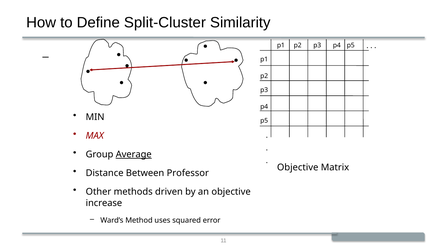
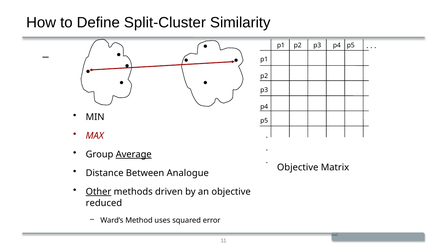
Professor: Professor -> Analogue (188, 173)
Other underline: none -> present (99, 191)
increase: increase -> reduced (104, 202)
